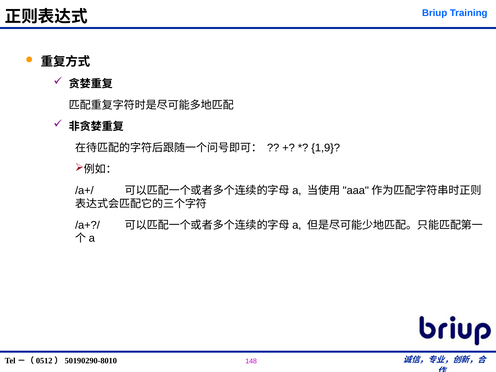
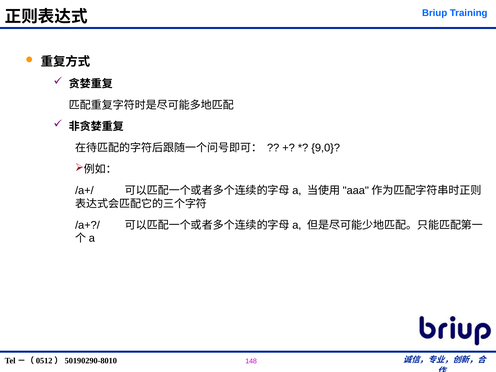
1,9: 1,9 -> 9,0 (326, 148)
